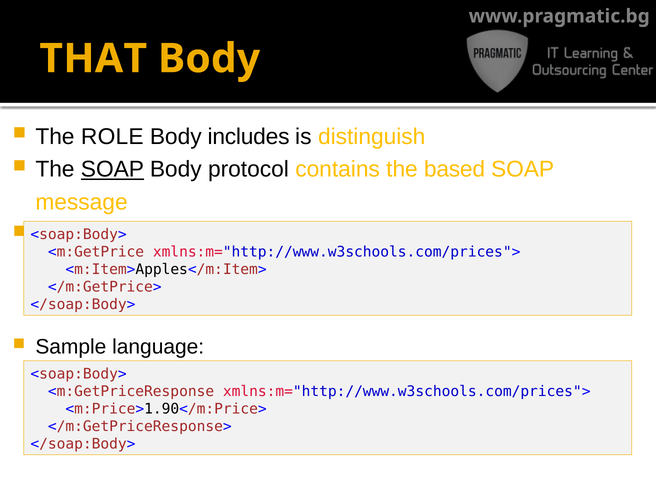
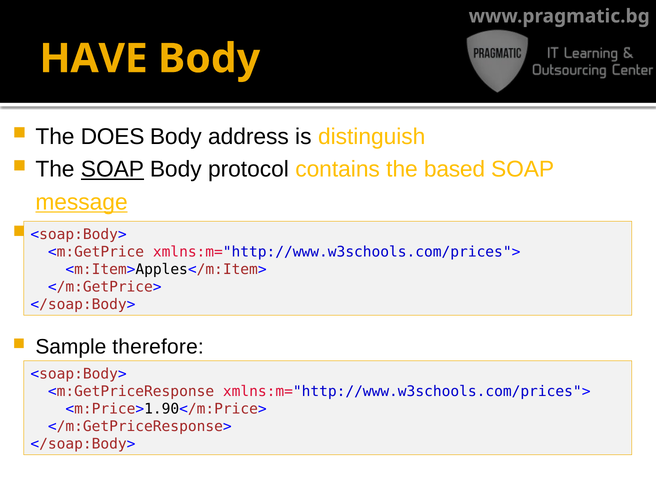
THAT: THAT -> HAVE (94, 59)
ROLE: ROLE -> DOES (113, 137)
includes: includes -> address (248, 137)
message underline: none -> present (82, 202)
language: language -> therefore (158, 347)
